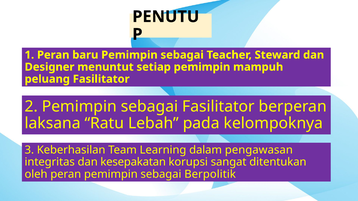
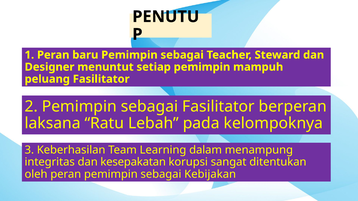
pengawasan: pengawasan -> menampung (259, 150)
Berpolitik: Berpolitik -> Kebijakan (210, 174)
